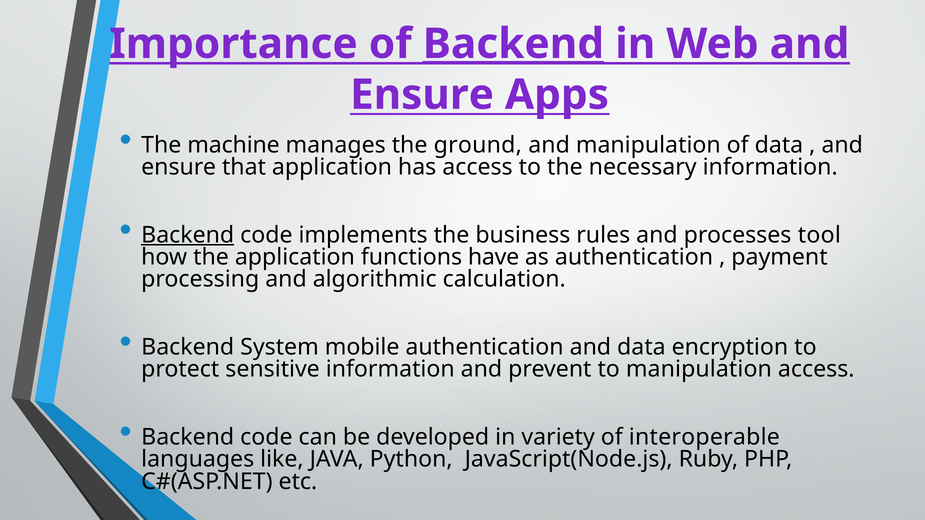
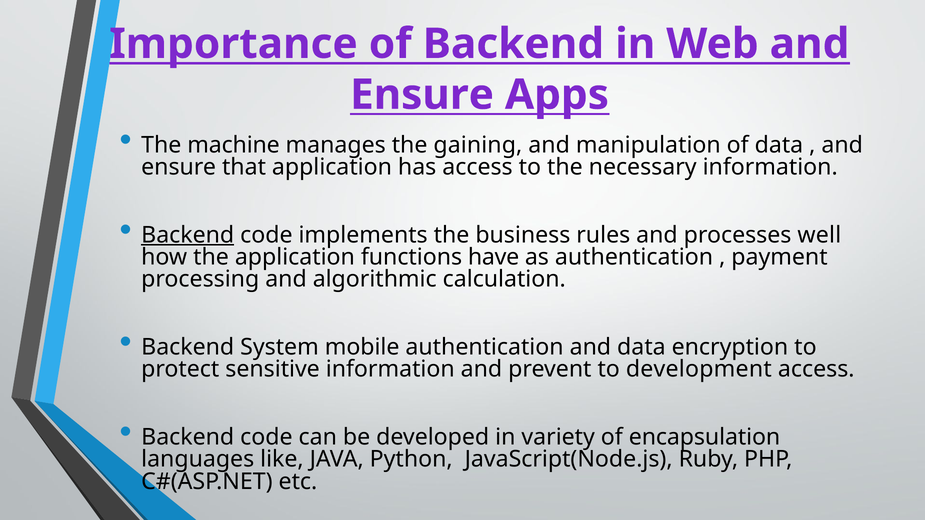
Backend underline: present -> none (513, 44)
ground: ground -> gaining (478, 145)
tool: tool -> well (819, 235)
to manipulation: manipulation -> development (699, 370)
interoperable: interoperable -> encapsulation (705, 437)
